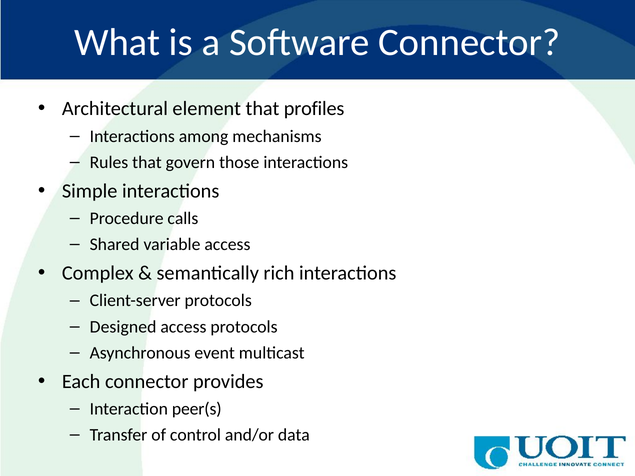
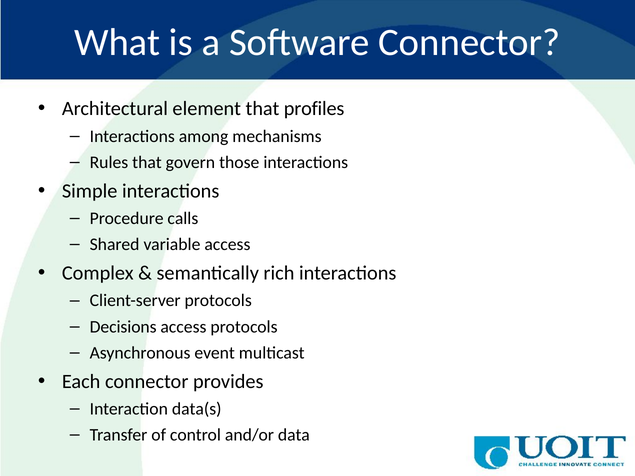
Designed: Designed -> Decisions (123, 327)
peer(s: peer(s -> data(s (197, 409)
